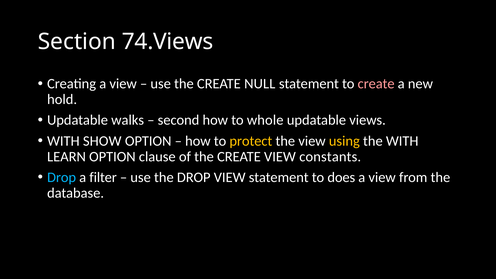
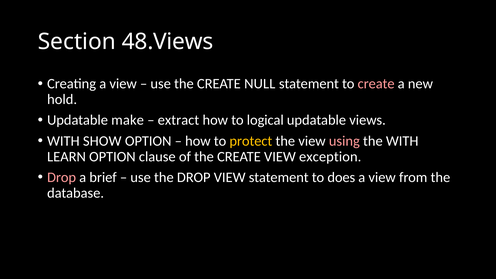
74.Views: 74.Views -> 48.Views (168, 42)
walks: walks -> make (128, 120)
second: second -> extract (178, 120)
whole: whole -> logical (265, 120)
using colour: yellow -> pink (344, 141)
constants: constants -> exception (330, 157)
Drop colour: light blue -> pink (62, 177)
filter: filter -> brief (103, 177)
